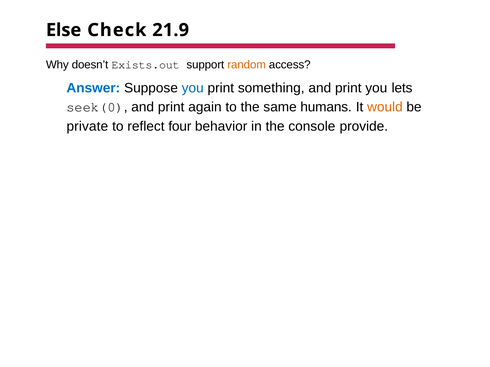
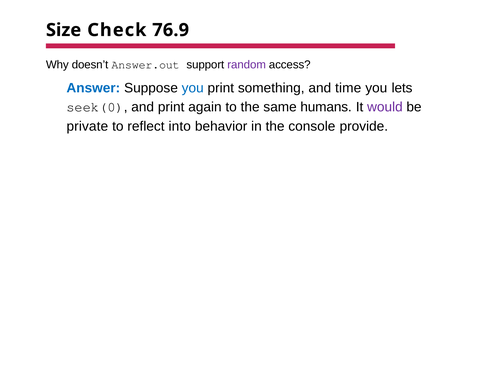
Else: Else -> Size (64, 30)
21.9: 21.9 -> 76.9 (171, 30)
Exists.out: Exists.out -> Answer.out (146, 65)
random colour: orange -> purple (247, 65)
something and print: print -> time (348, 88)
would colour: orange -> purple (385, 107)
four: four -> into (180, 127)
